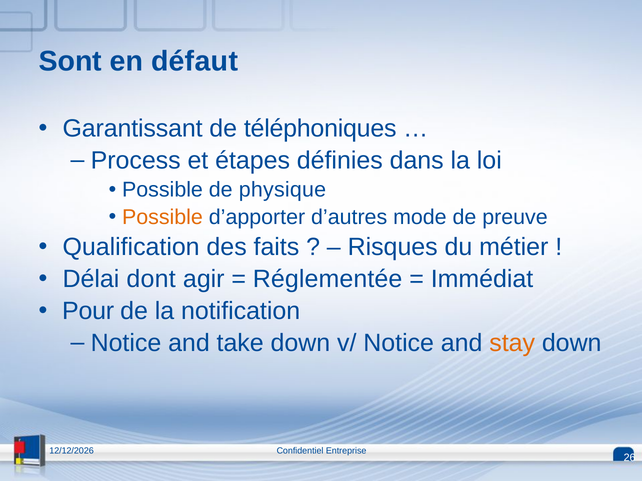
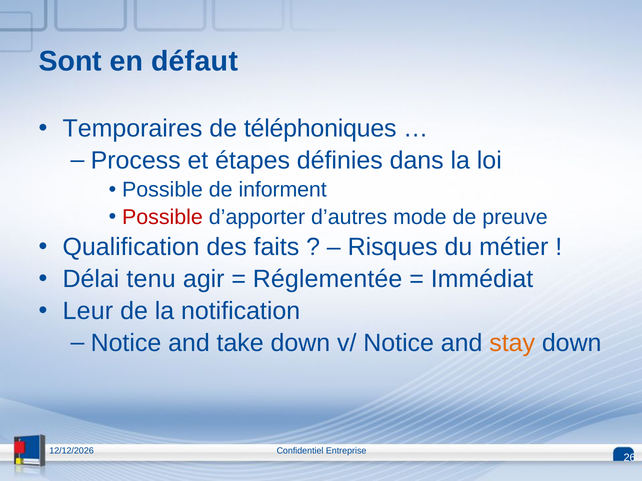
Garantissant: Garantissant -> Temporaires (133, 129)
physique: physique -> informent (283, 190)
Possible colour: orange -> red (162, 217)
dont: dont -> tenu (151, 279)
Pour: Pour -> Leur (88, 311)
